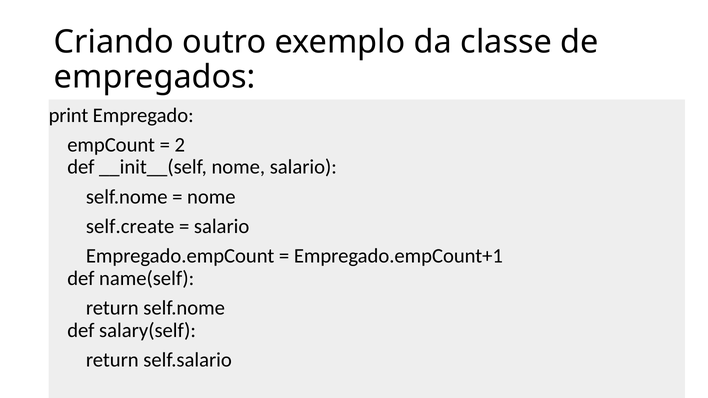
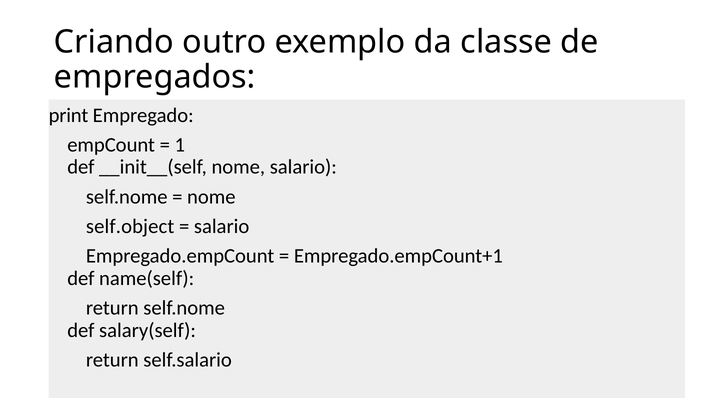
2: 2 -> 1 (180, 145)
self.create: self.create -> self.object (130, 227)
